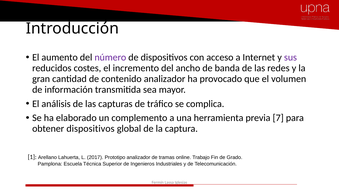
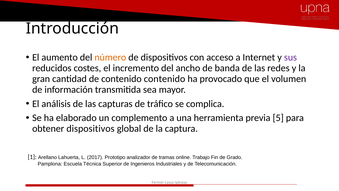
número colour: purple -> orange (110, 57)
contenido analizador: analizador -> contenido (165, 79)
7: 7 -> 5 (278, 118)
